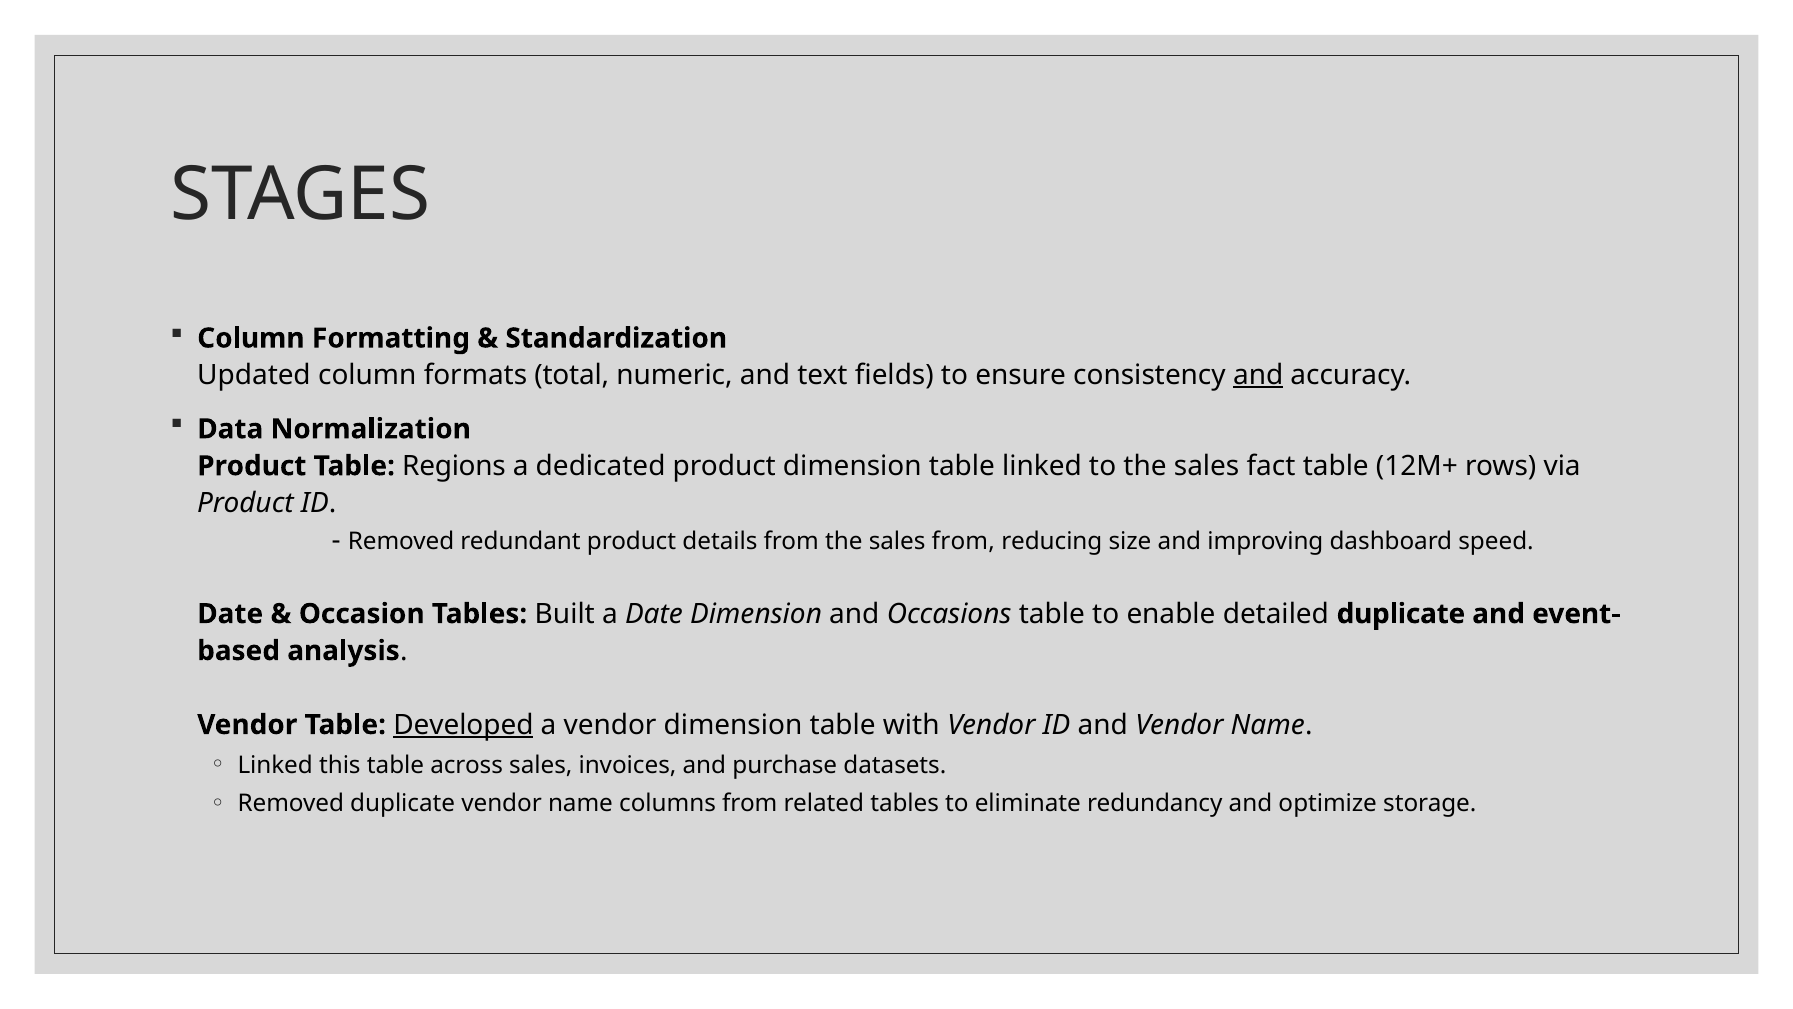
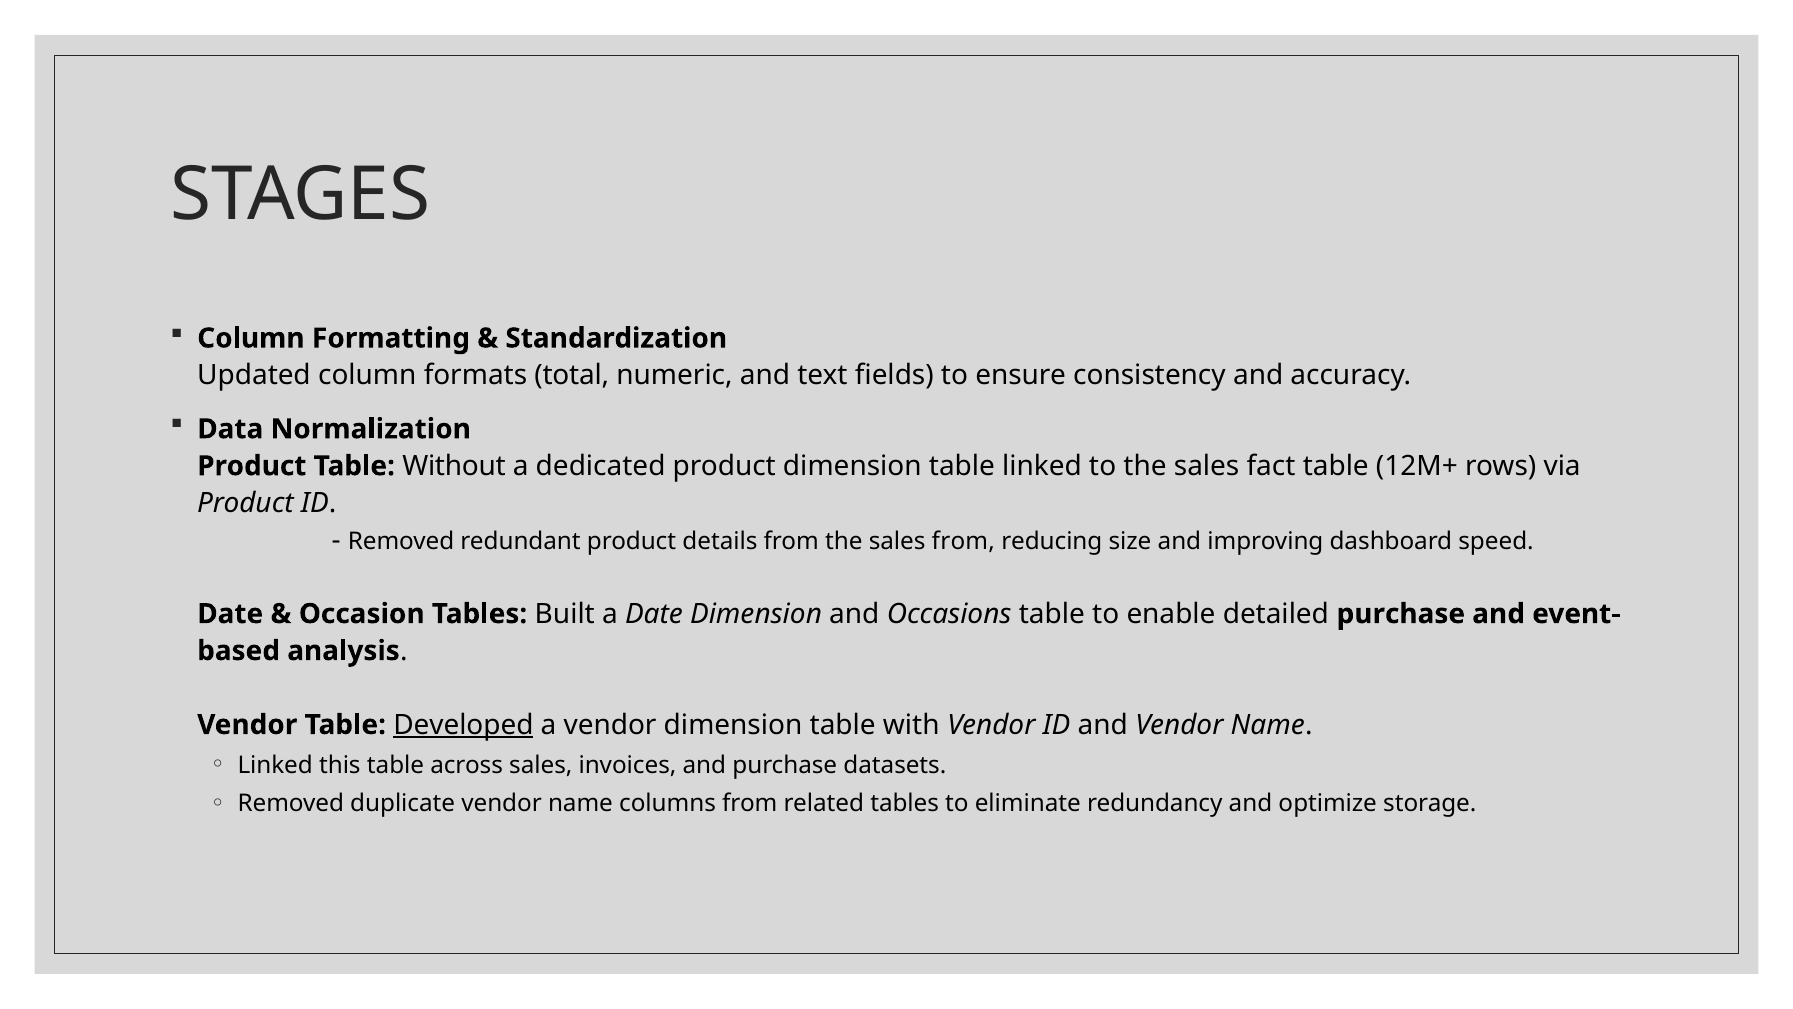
and underline: present -> none (1258, 375)
Regions: Regions -> Without (454, 466)
detailed duplicate: duplicate -> purchase (1401, 614)
